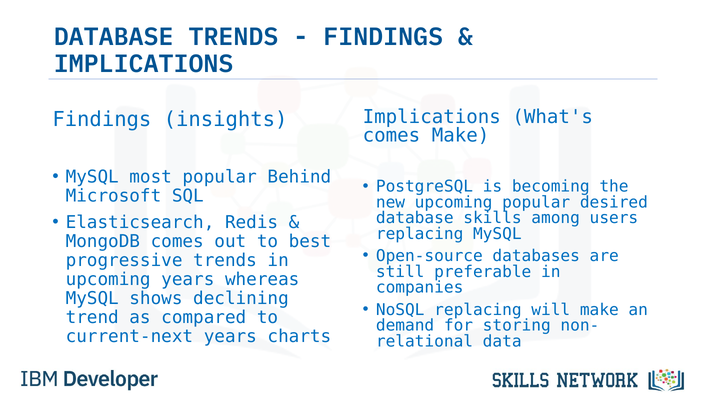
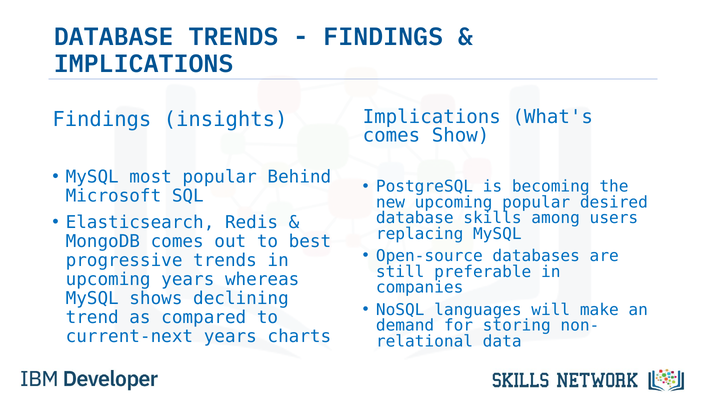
comes Make: Make -> Show (461, 135)
NoSQL replacing: replacing -> languages (478, 310)
